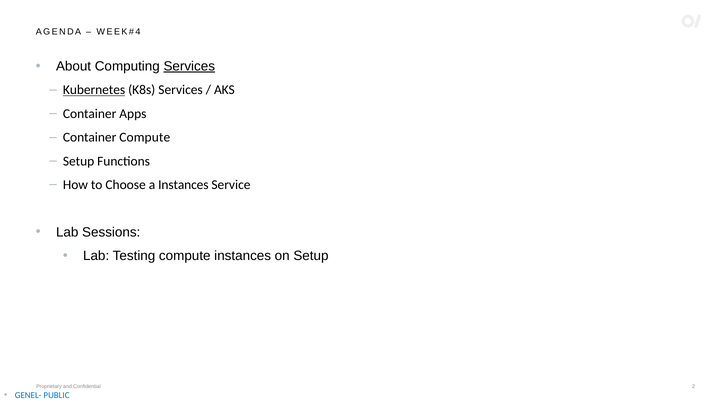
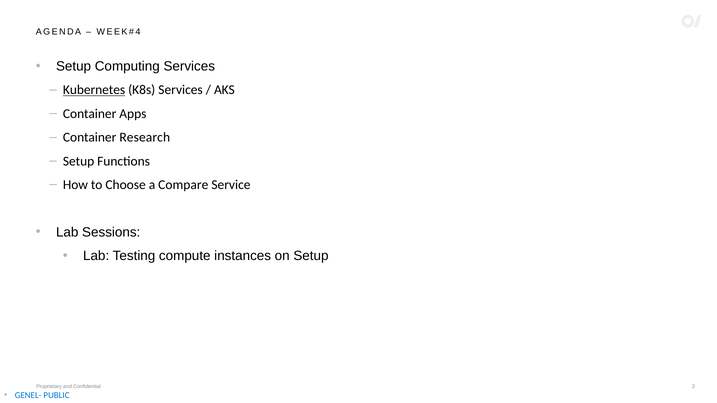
About: About -> Setup (74, 66)
Services underline: present -> none (189, 66)
Container Compute: Compute -> Research (145, 137)
a Instances: Instances -> Compare (183, 185)
